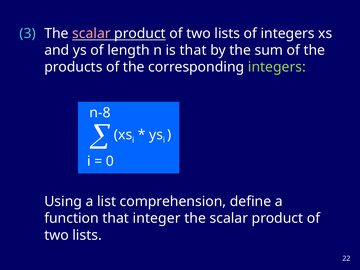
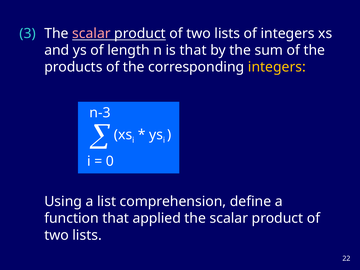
integers colour: light green -> yellow (277, 67)
n-8: n-8 -> n-3 (100, 113)
integer: integer -> applied (157, 218)
